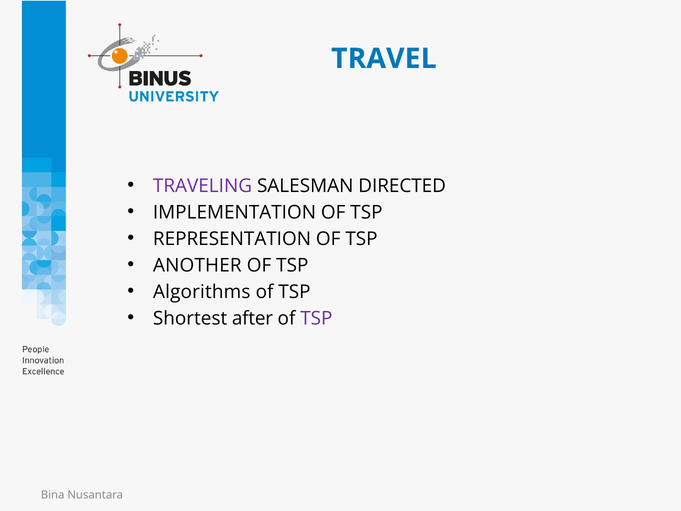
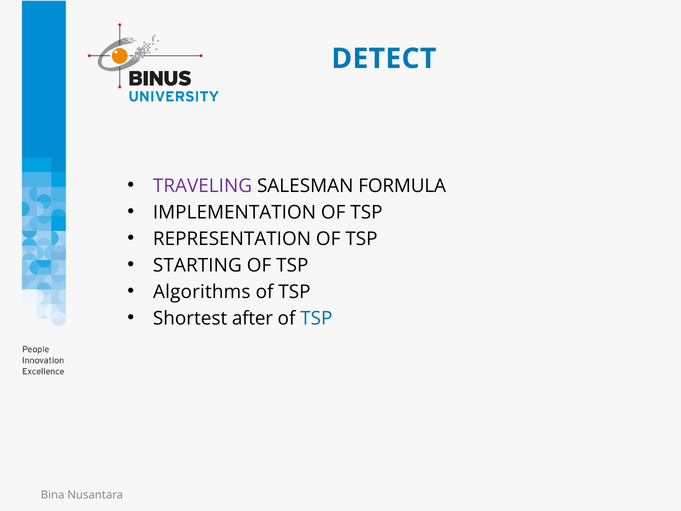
TRAVEL: TRAVEL -> DETECT (384, 59)
DIRECTED: DIRECTED -> FORMULA (402, 186)
ANOTHER: ANOTHER -> STARTING (197, 265)
TSP colour: purple -> blue (316, 318)
